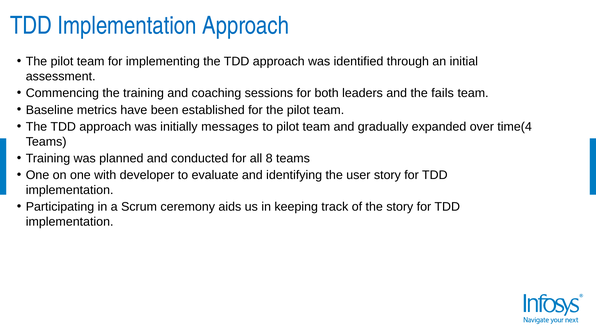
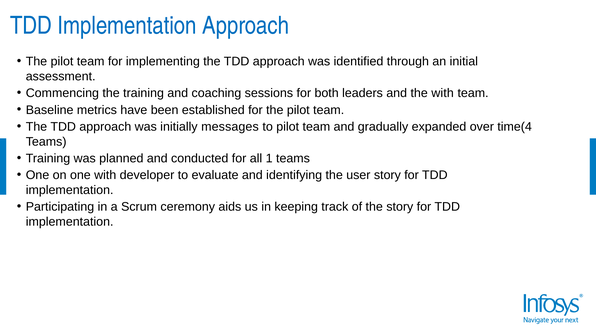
the fails: fails -> with (443, 93)
8: 8 -> 1 (269, 158)
